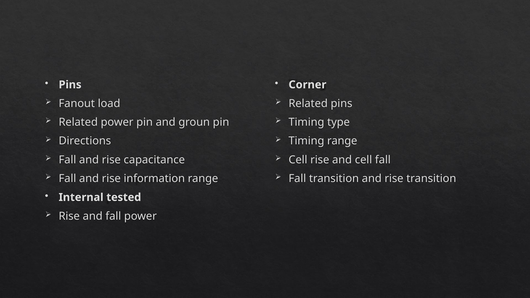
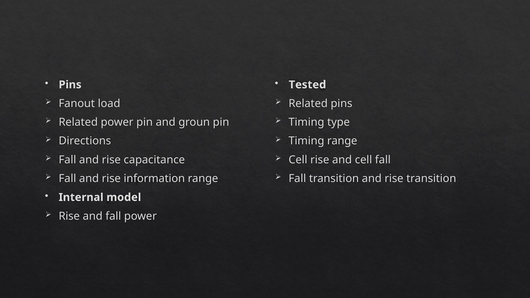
Corner: Corner -> Tested (307, 85)
tested: tested -> model (124, 197)
